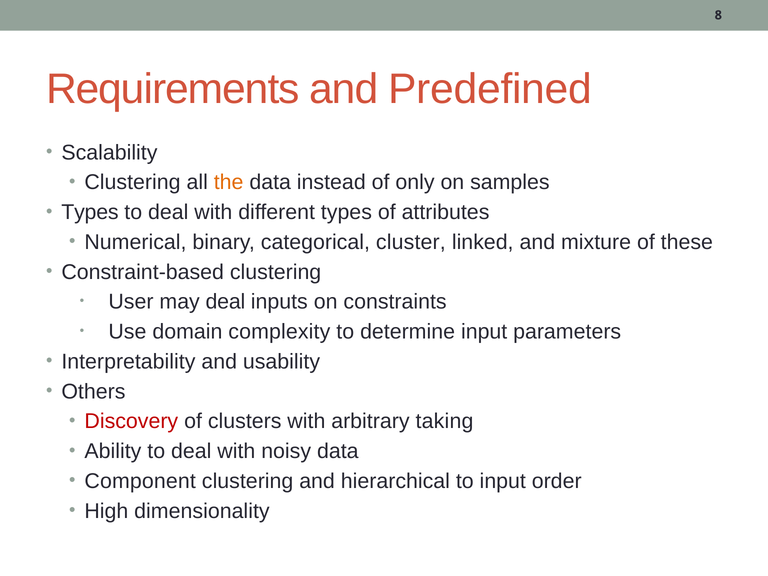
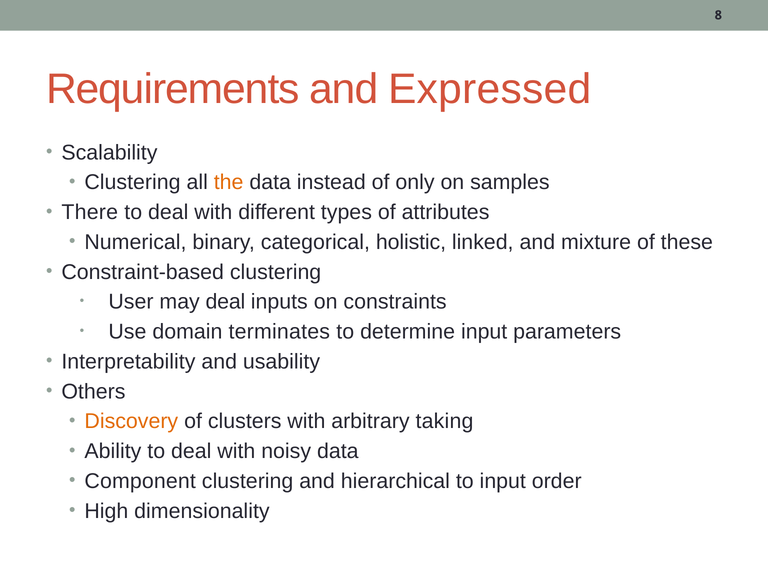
Predefined: Predefined -> Expressed (490, 89)
Types: Types -> There (90, 212)
cluster: cluster -> holistic (411, 242)
complexity: complexity -> terminates (279, 332)
Discovery colour: red -> orange (131, 421)
